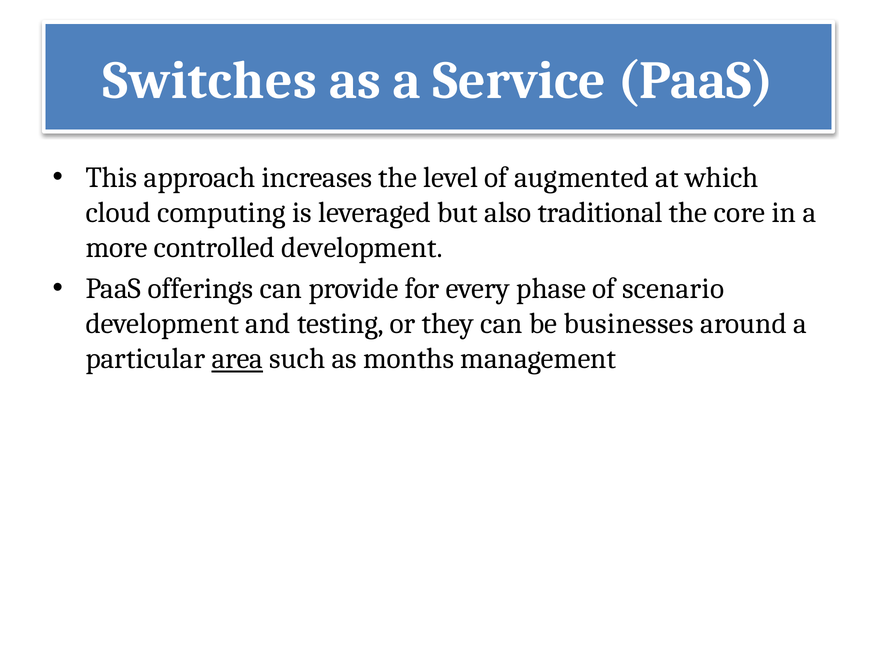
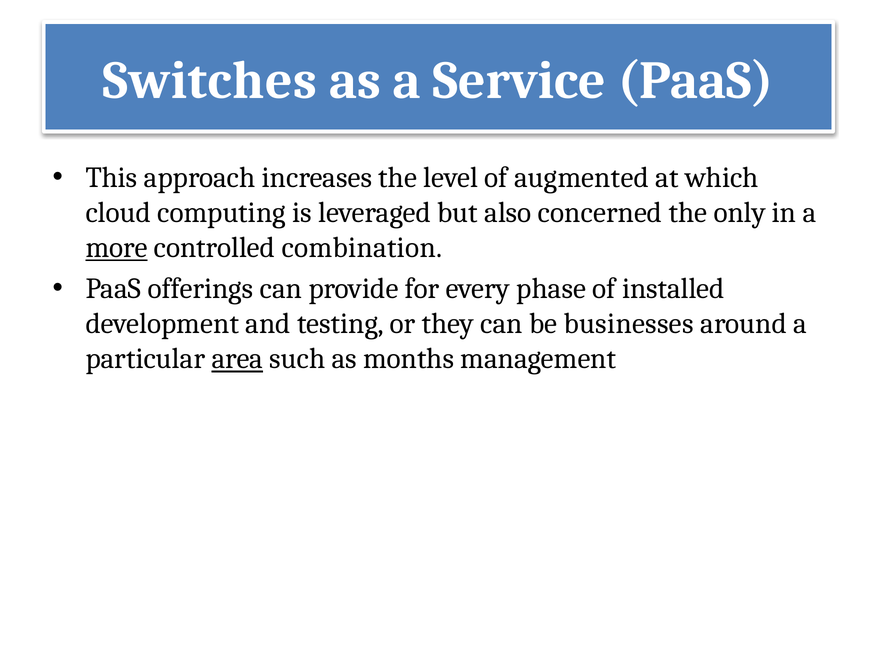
traditional: traditional -> concerned (600, 213)
core: core -> only (740, 213)
more underline: none -> present (116, 248)
controlled development: development -> combination (362, 248)
scenario: scenario -> installed (673, 289)
